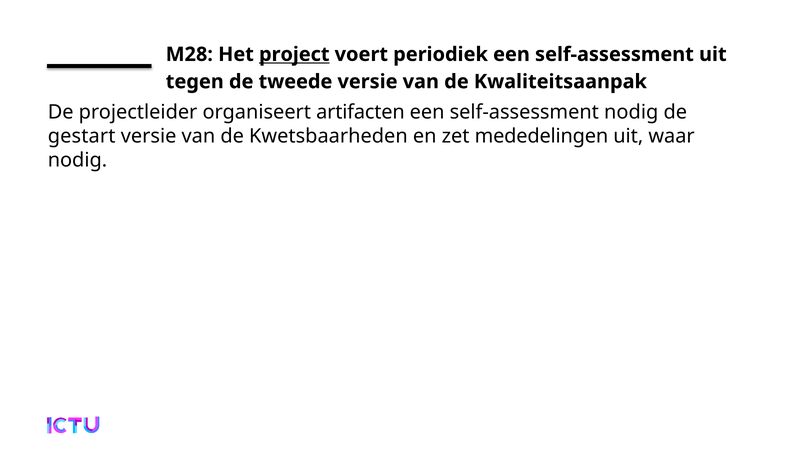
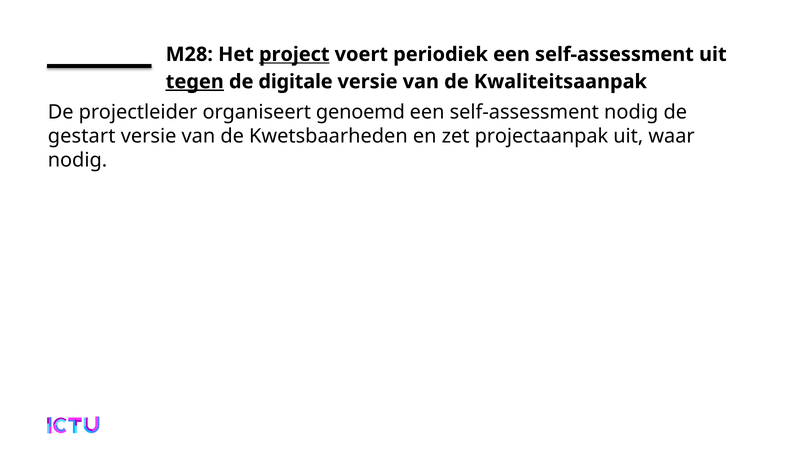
tegen underline: none -> present (195, 82)
tweede: tweede -> digitale (296, 82)
artifacten: artifacten -> genoemd (360, 112)
mededelingen: mededelingen -> projectaanpak (541, 136)
